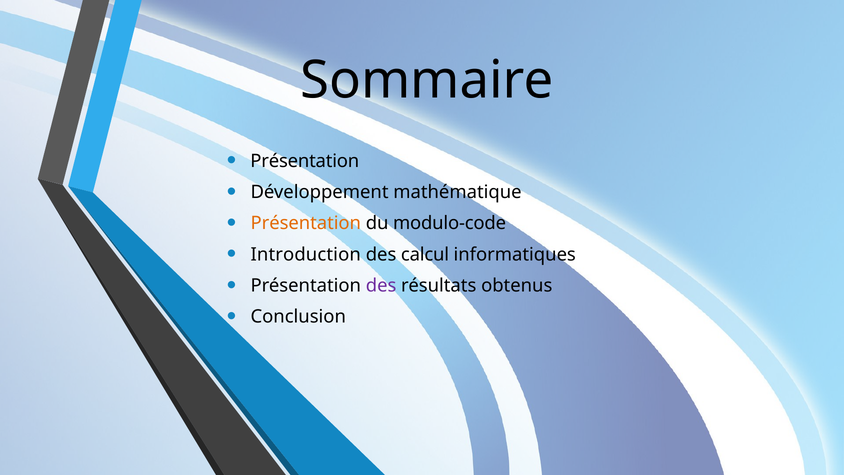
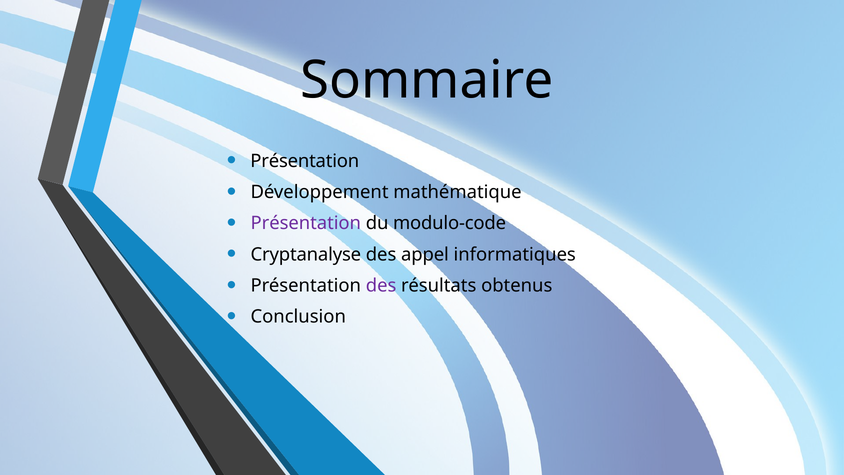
Présentation colour: orange -> purple (306, 223)
Introduction: Introduction -> Cryptanalyse (306, 254)
calcul: calcul -> appel (425, 254)
